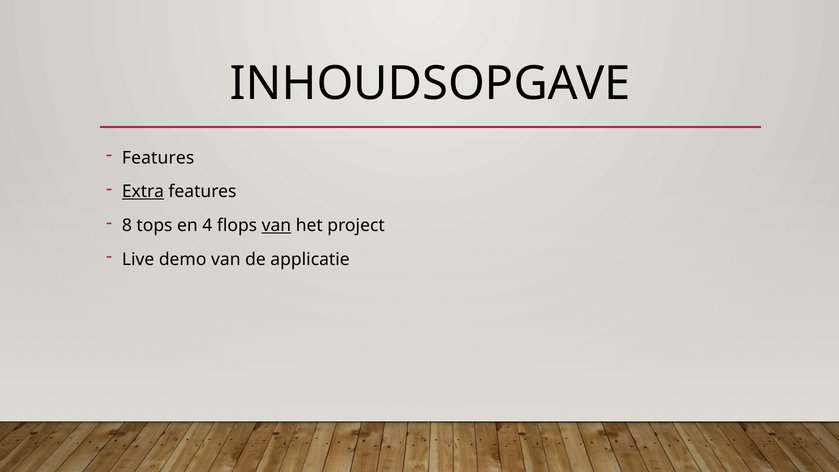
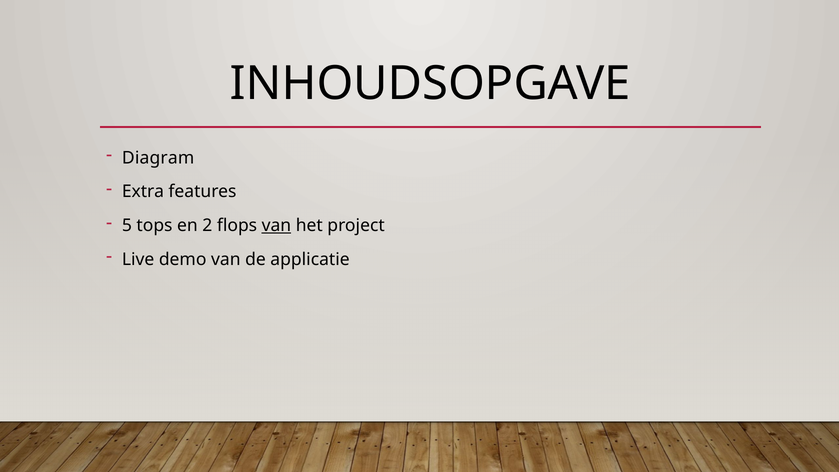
Features: Features -> Diagram (158, 158)
Extra underline: present -> none (143, 192)
8: 8 -> 5 (127, 226)
4: 4 -> 2 (207, 226)
